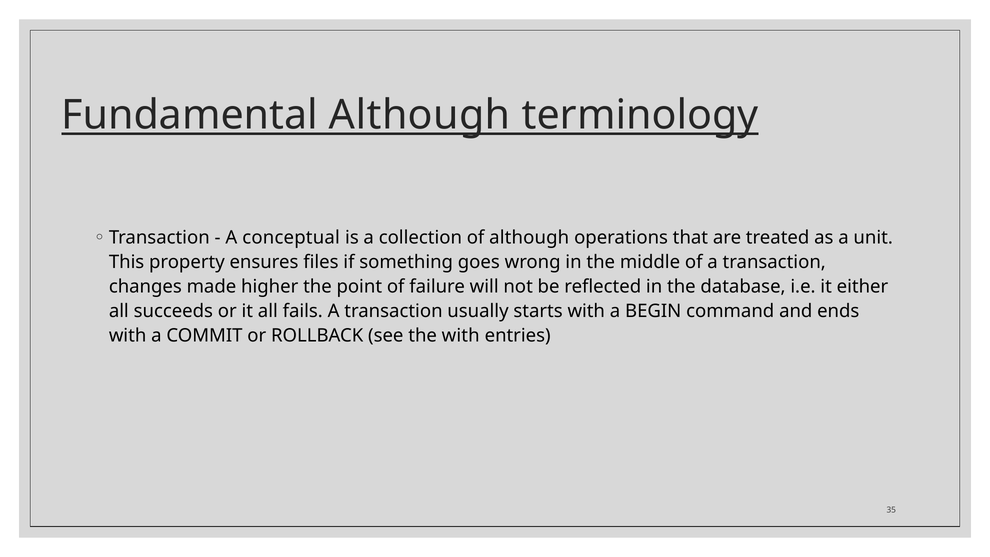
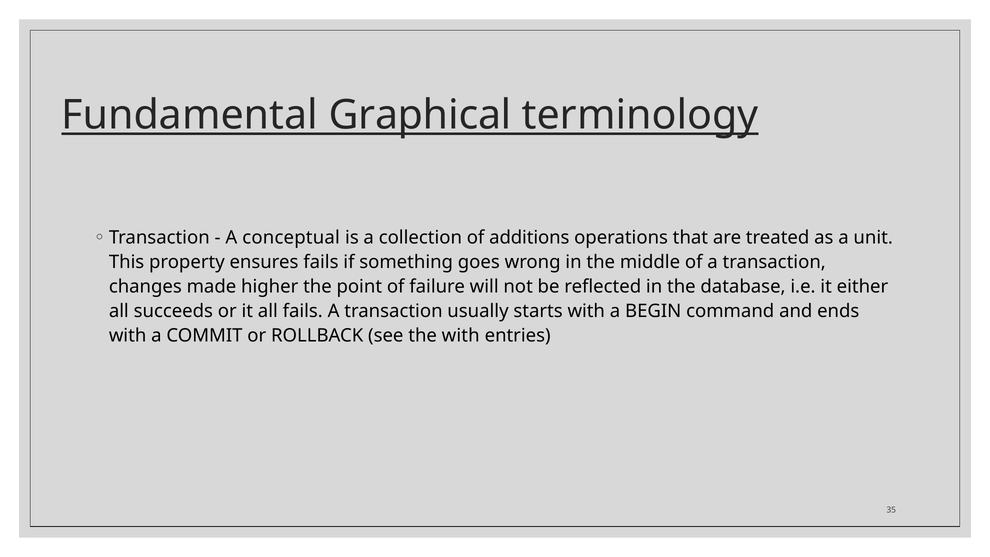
Fundamental Although: Although -> Graphical (420, 115)
of although: although -> additions (529, 238)
ensures files: files -> fails (321, 262)
